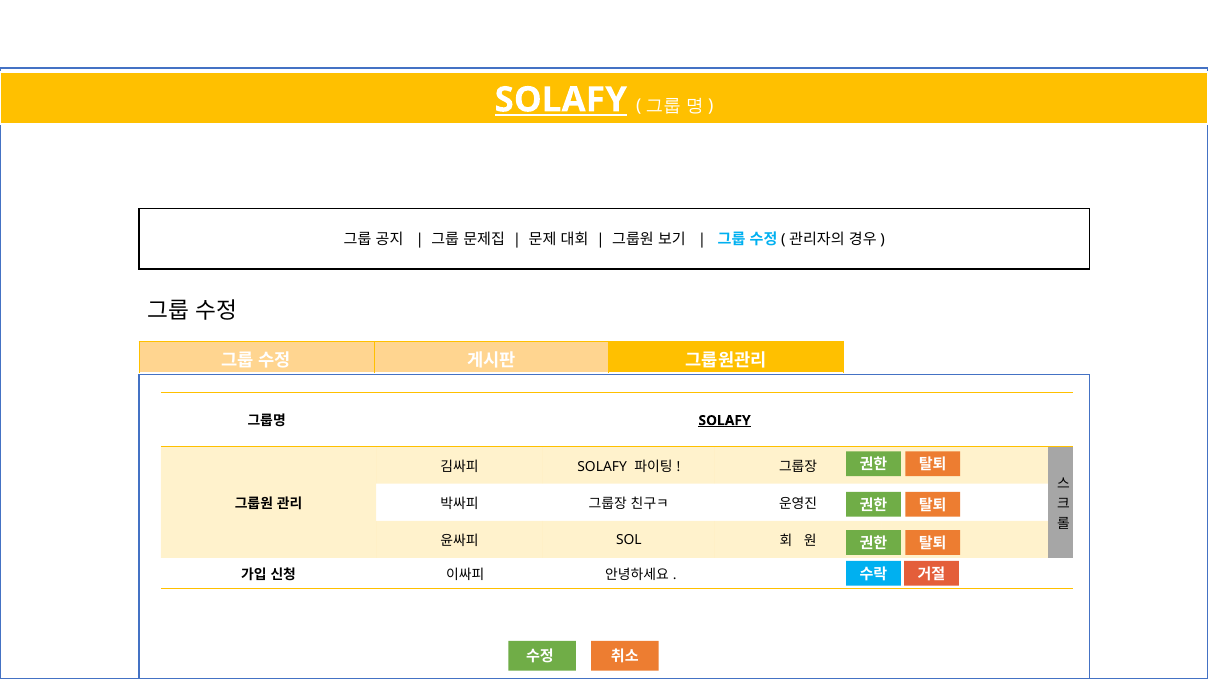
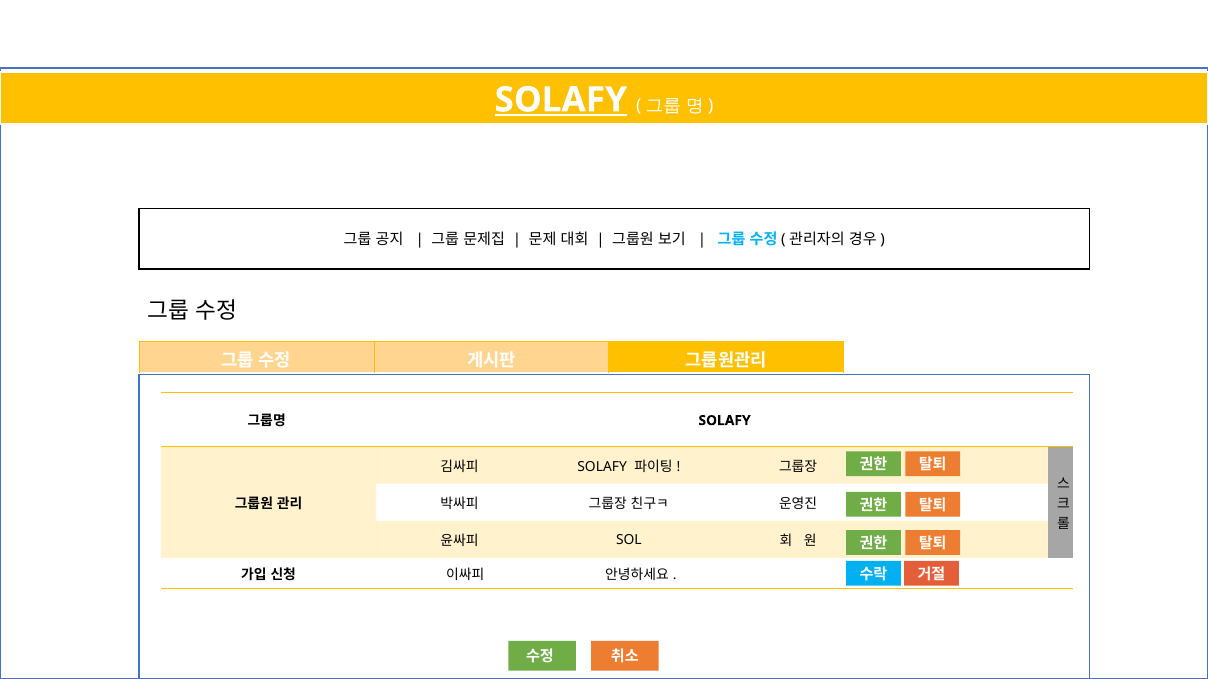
SOLAFY underline: present -> none (725, 421)
